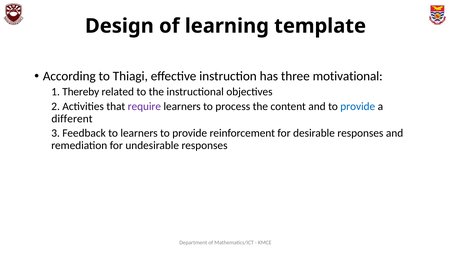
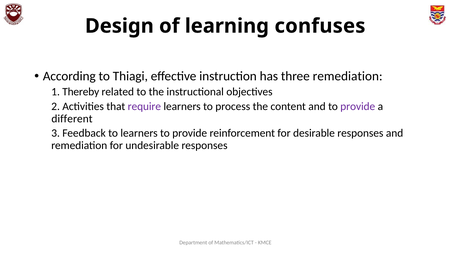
template: template -> confuses (320, 26)
three motivational: motivational -> remediation (348, 76)
provide colour: blue -> purple (358, 106)
